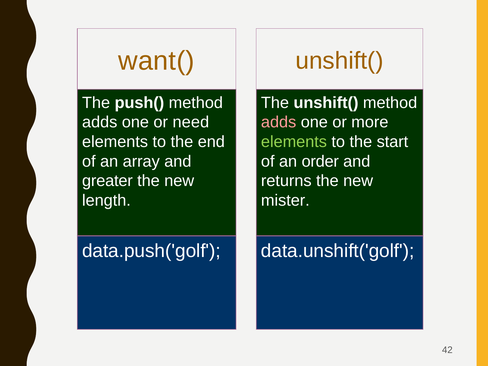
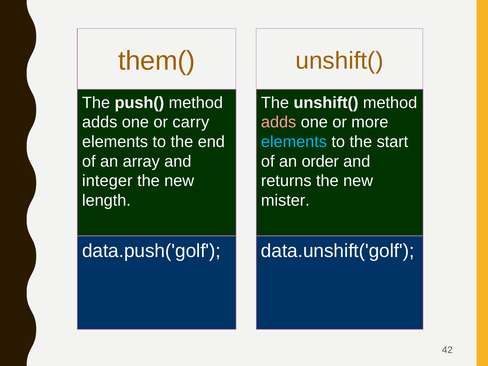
want(: want( -> them( (157, 61)
need: need -> carry (191, 122)
elements colour: light green -> light blue (294, 142)
greater: greater -> integer (107, 181)
